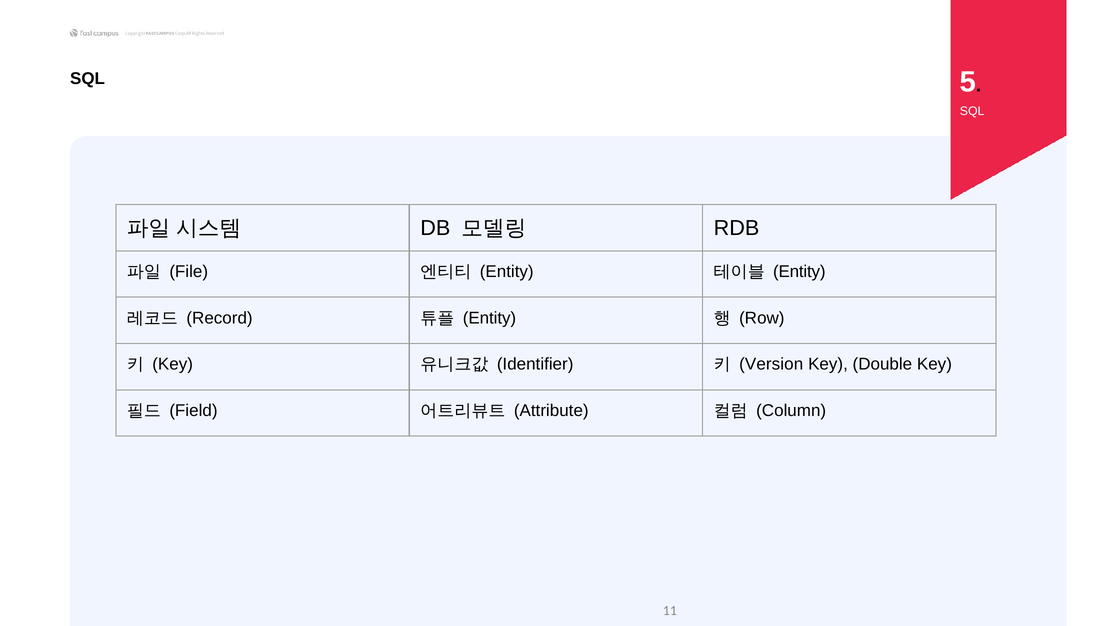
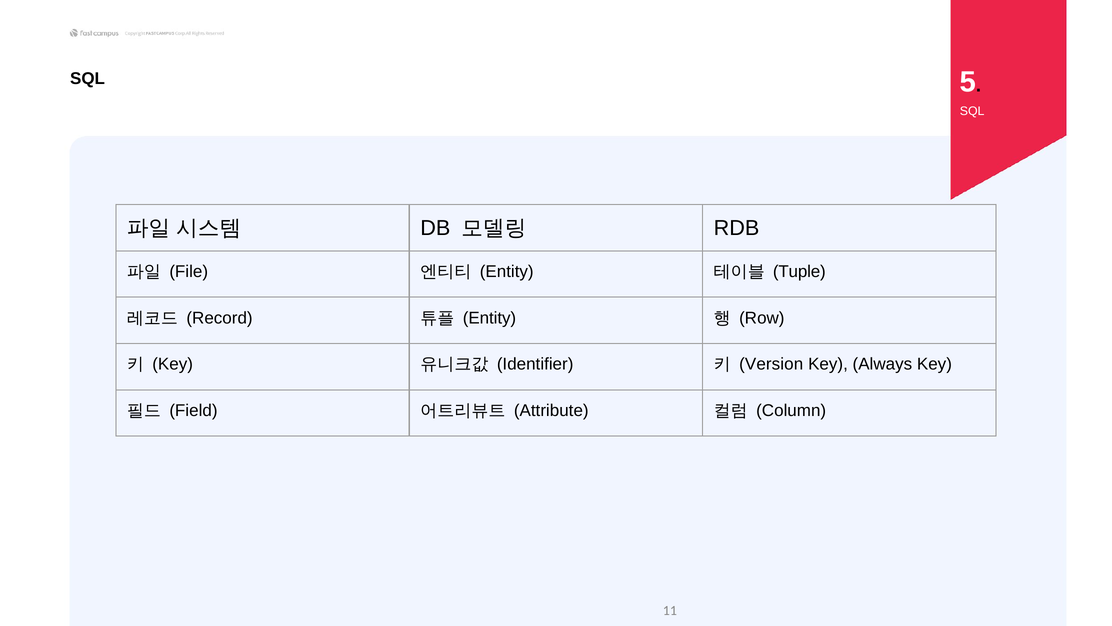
Entity: Entity -> Tuple (799, 271)
Double: Double -> Always (882, 364)
